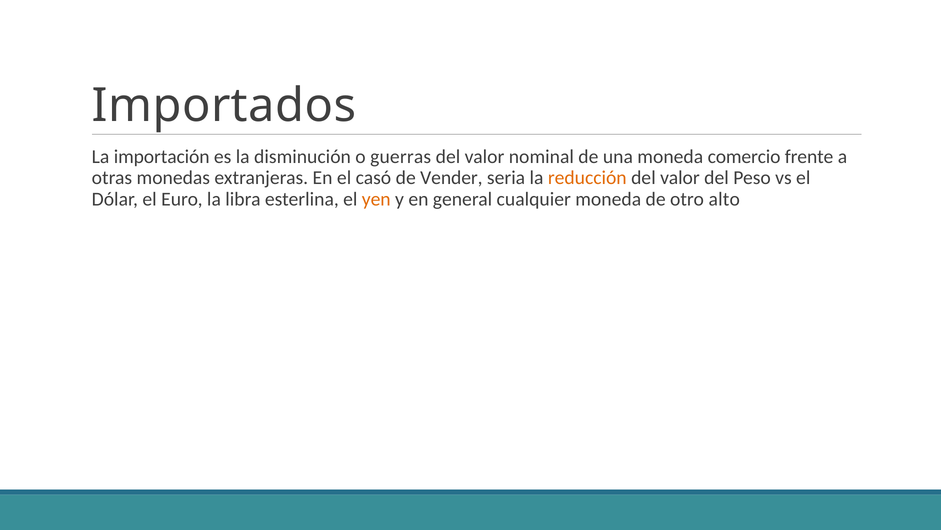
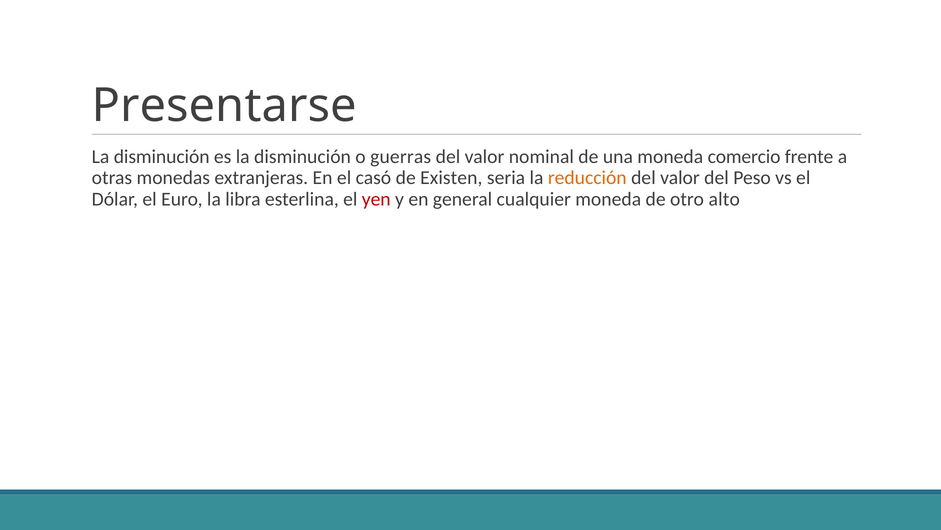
Importados: Importados -> Presentarse (224, 105)
importación: importación -> disminución (162, 156)
Vender: Vender -> Existen (451, 178)
yen colour: orange -> red (376, 199)
